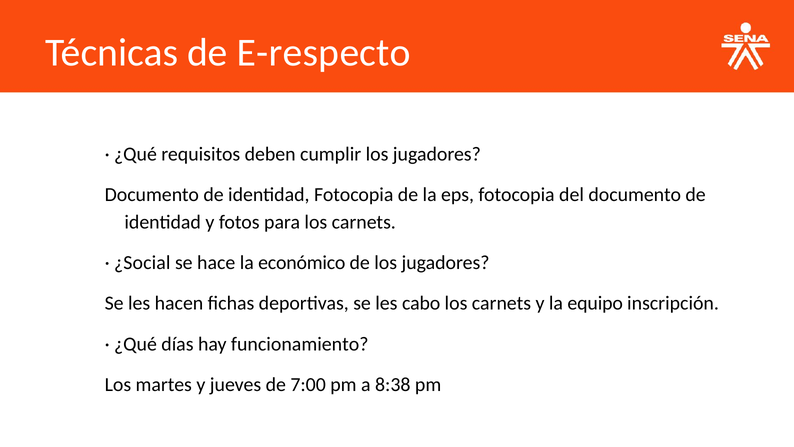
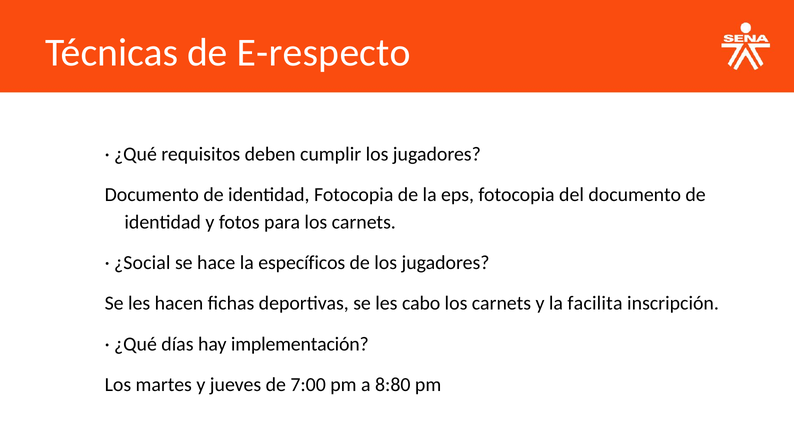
económico: económico -> específicos (302, 263)
equipo: equipo -> facilita (595, 303)
funcionamiento: funcionamiento -> implementación (300, 344)
8:38: 8:38 -> 8:80 (393, 384)
